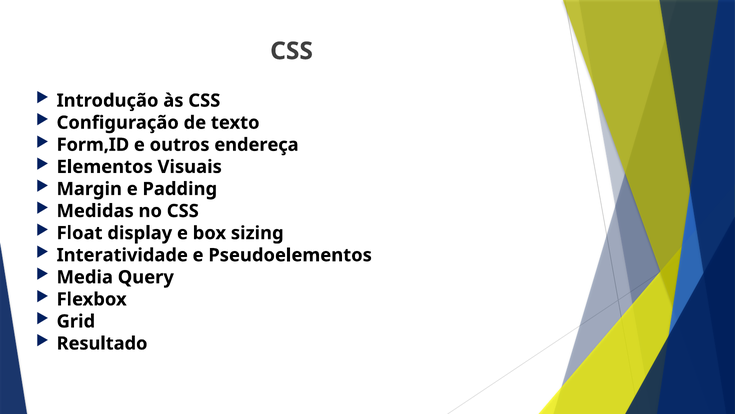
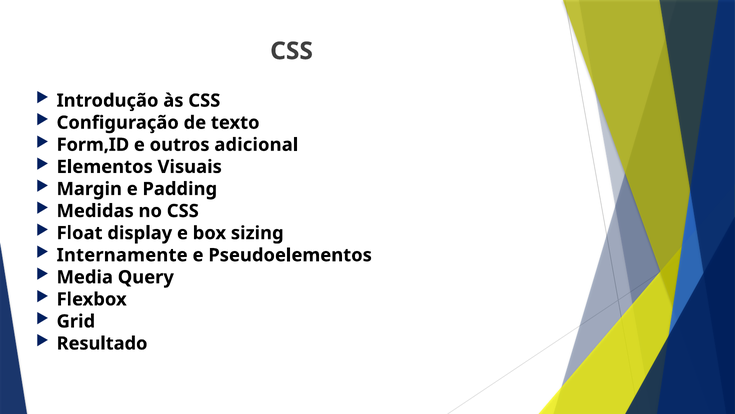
endereça: endereça -> adicional (256, 145)
Interatividade: Interatividade -> Internamente (122, 255)
